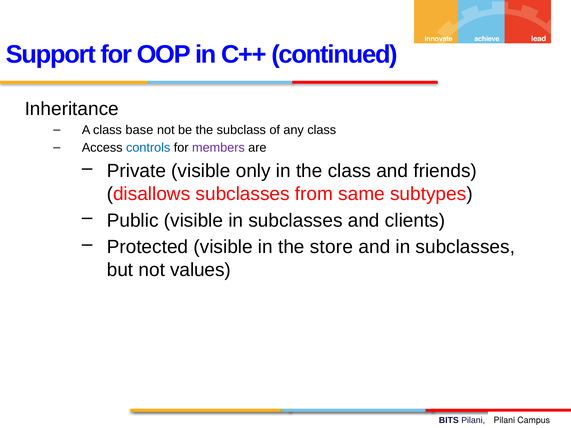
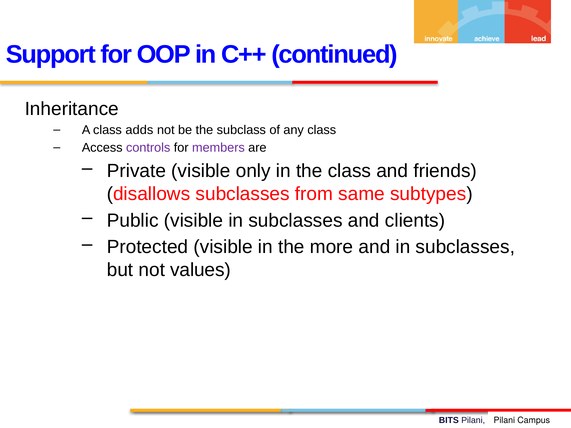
base: base -> adds (139, 130)
controls colour: blue -> purple (148, 148)
store: store -> more (332, 247)
